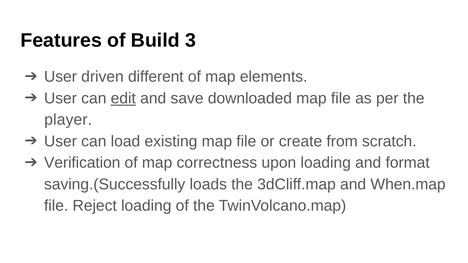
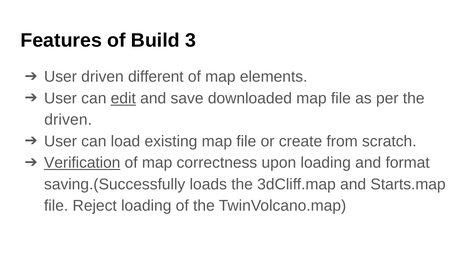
player: player -> driven (68, 120)
Verification underline: none -> present (82, 163)
When.map: When.map -> Starts.map (408, 185)
